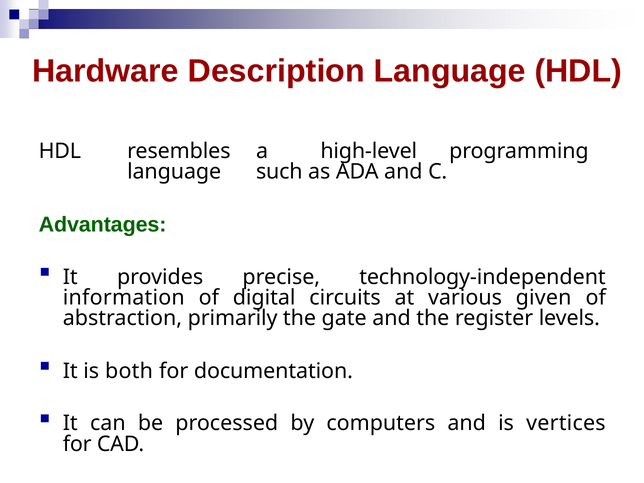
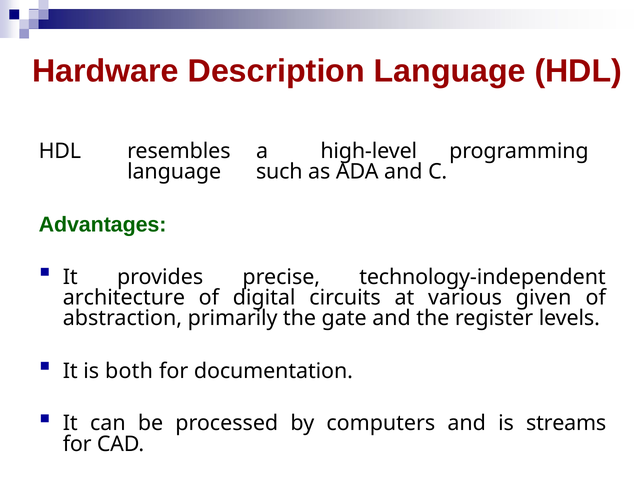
information: information -> architecture (124, 298)
vertices: vertices -> streams (566, 423)
